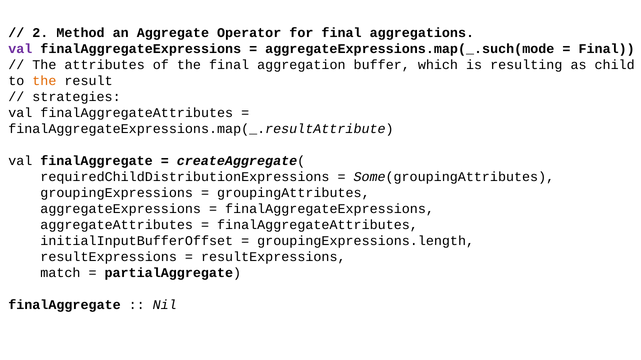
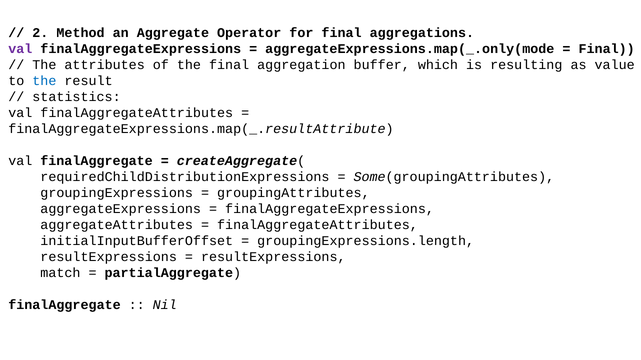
aggregateExpressions.map(_.such(mode: aggregateExpressions.map(_.such(mode -> aggregateExpressions.map(_.only(mode (410, 49)
child: child -> value (615, 65)
the colour: orange -> blue (44, 81)
strategies: strategies -> statistics (76, 97)
